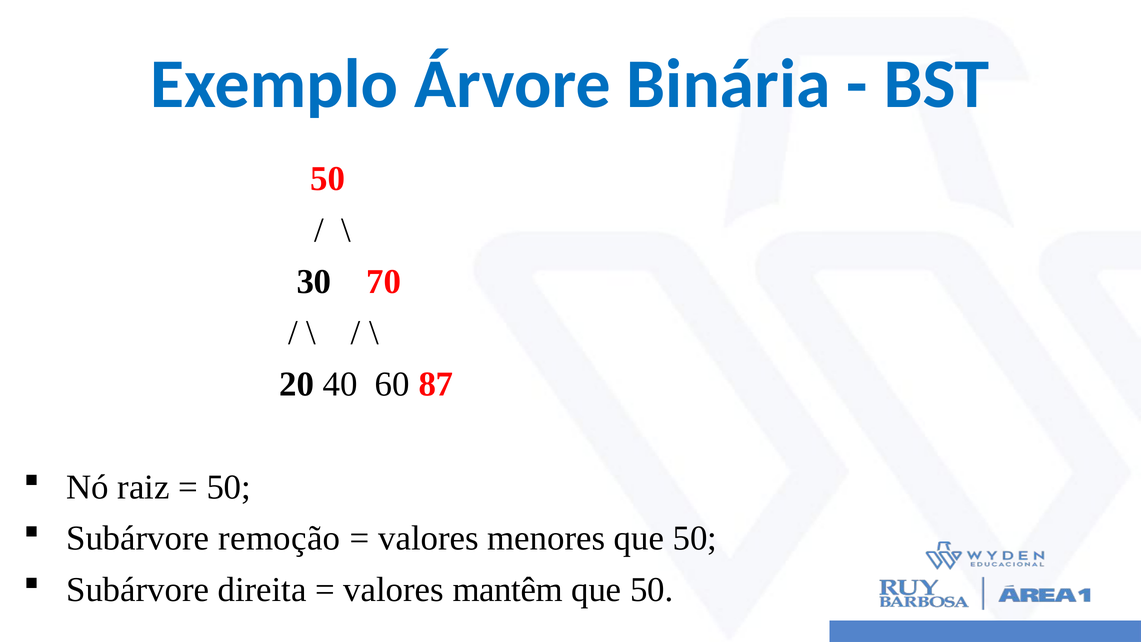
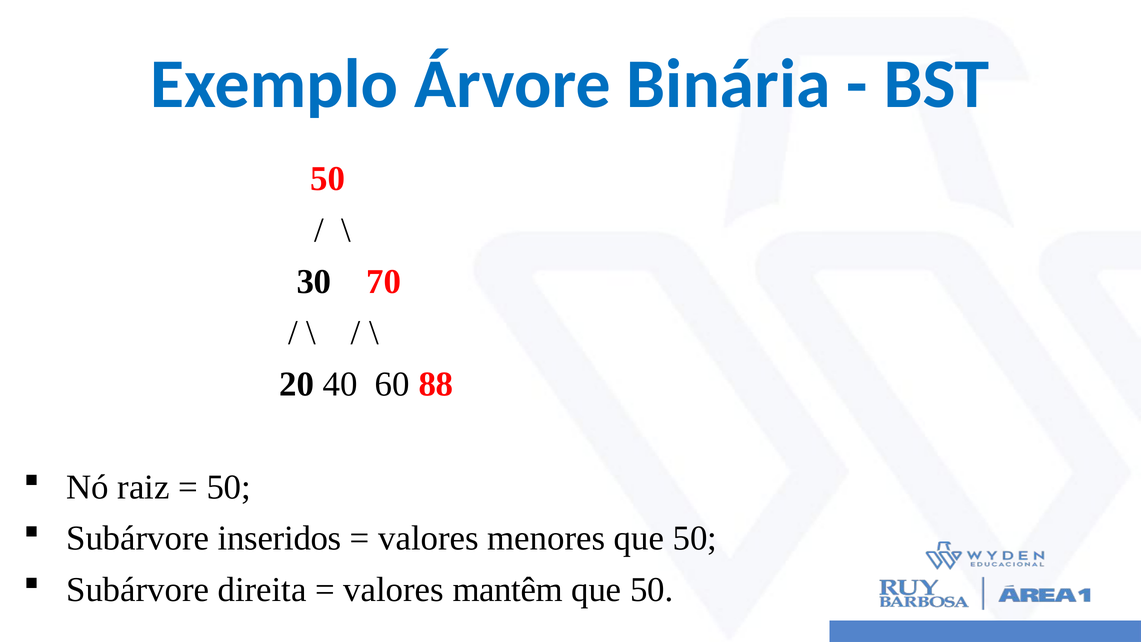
87: 87 -> 88 (436, 384)
remoção: remoção -> inseridos (280, 538)
